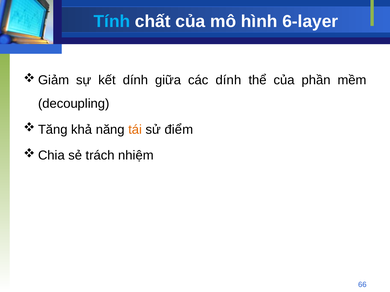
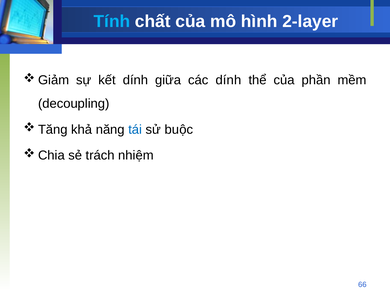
6-layer: 6-layer -> 2-layer (310, 21)
tái colour: orange -> blue (135, 130)
điểm: điểm -> buộc (179, 130)
